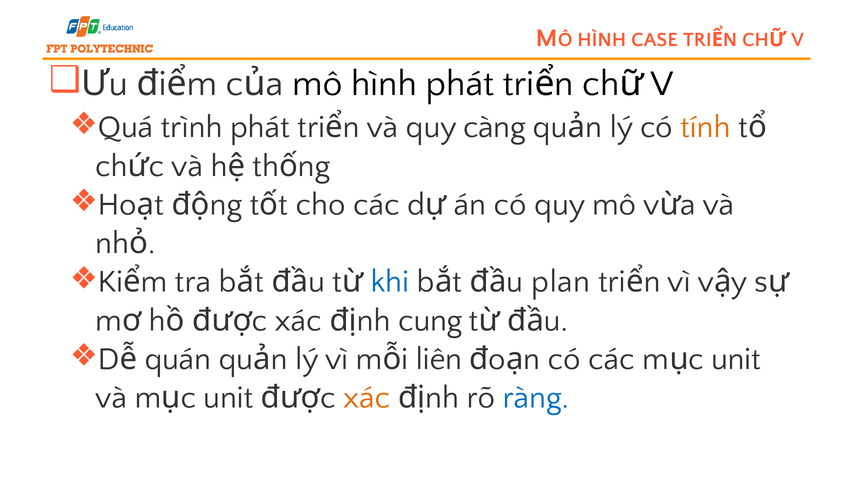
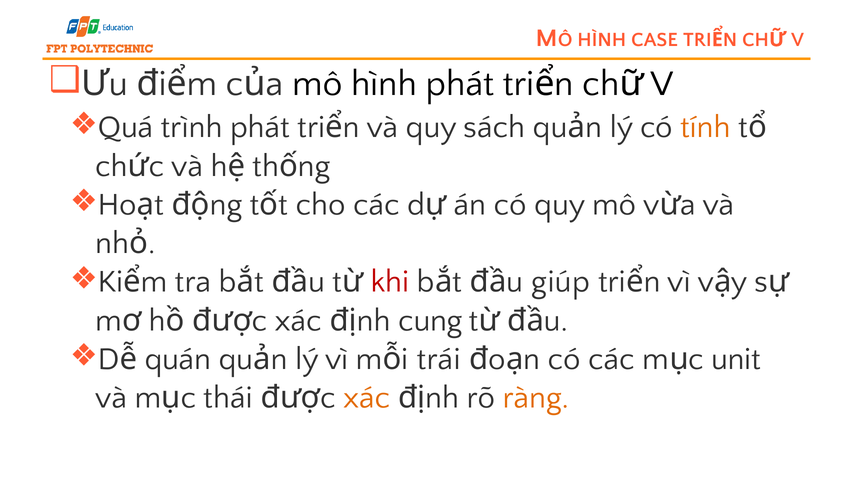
càng: càng -> sách (494, 127)
khi colour: blue -> red (390, 282)
plan: plan -> giúp (561, 282)
liên: liên -> trái (439, 359)
unit: unit -> thái (228, 397)
ràng colour: blue -> orange (536, 397)
